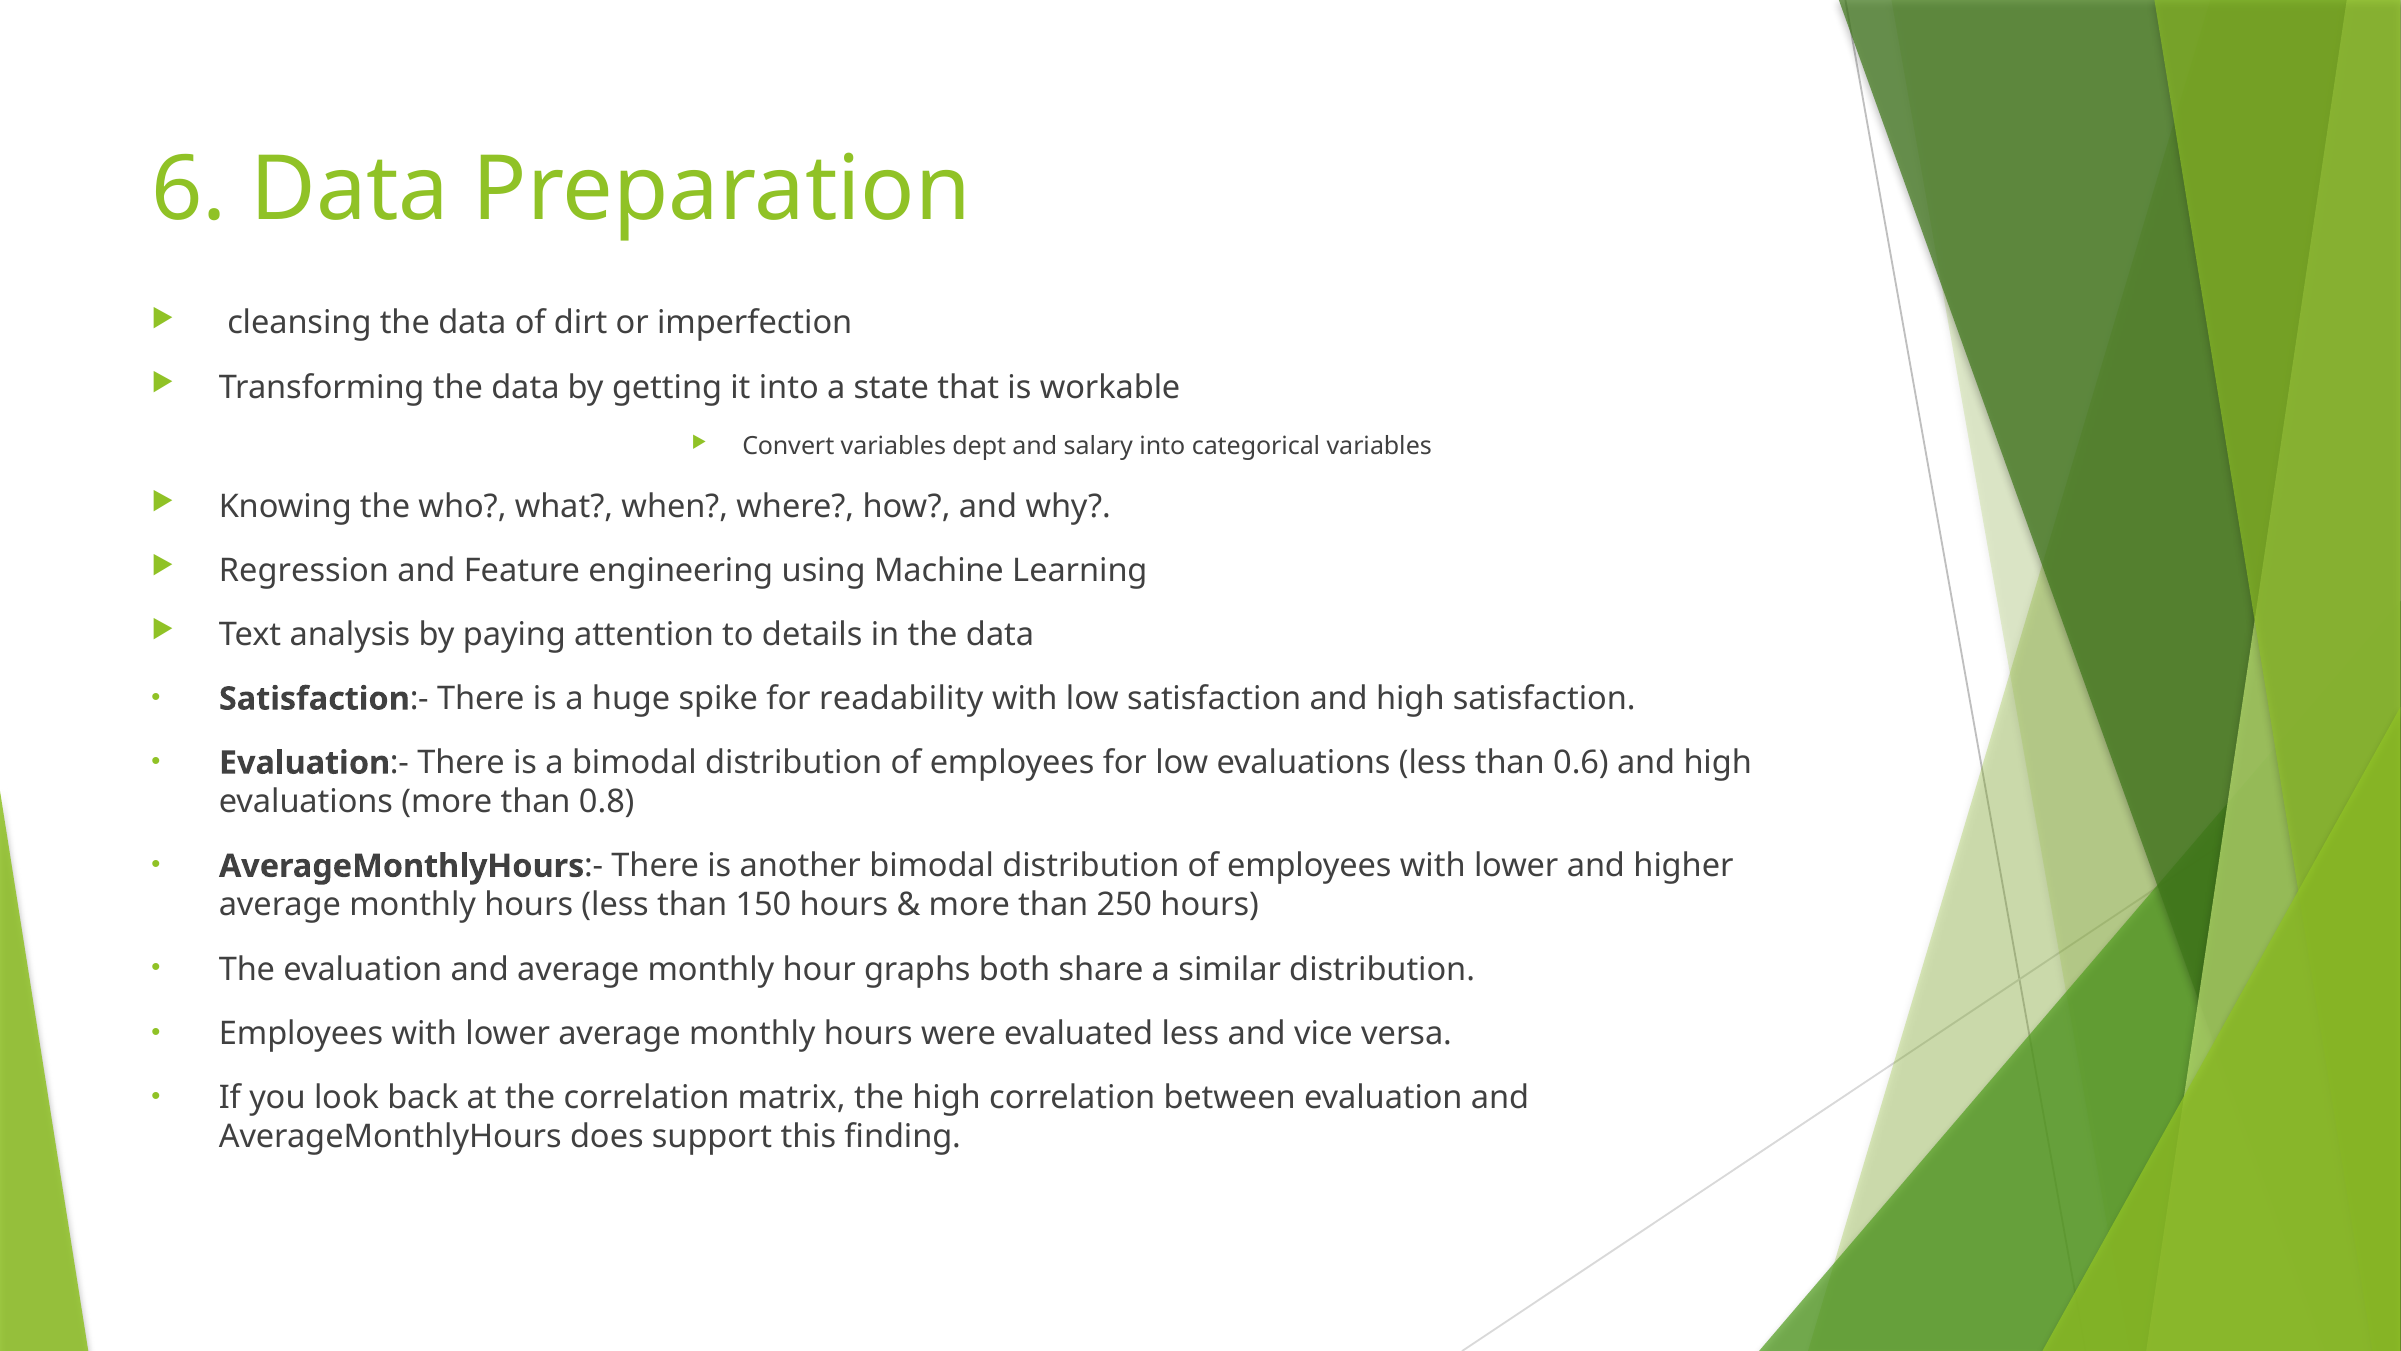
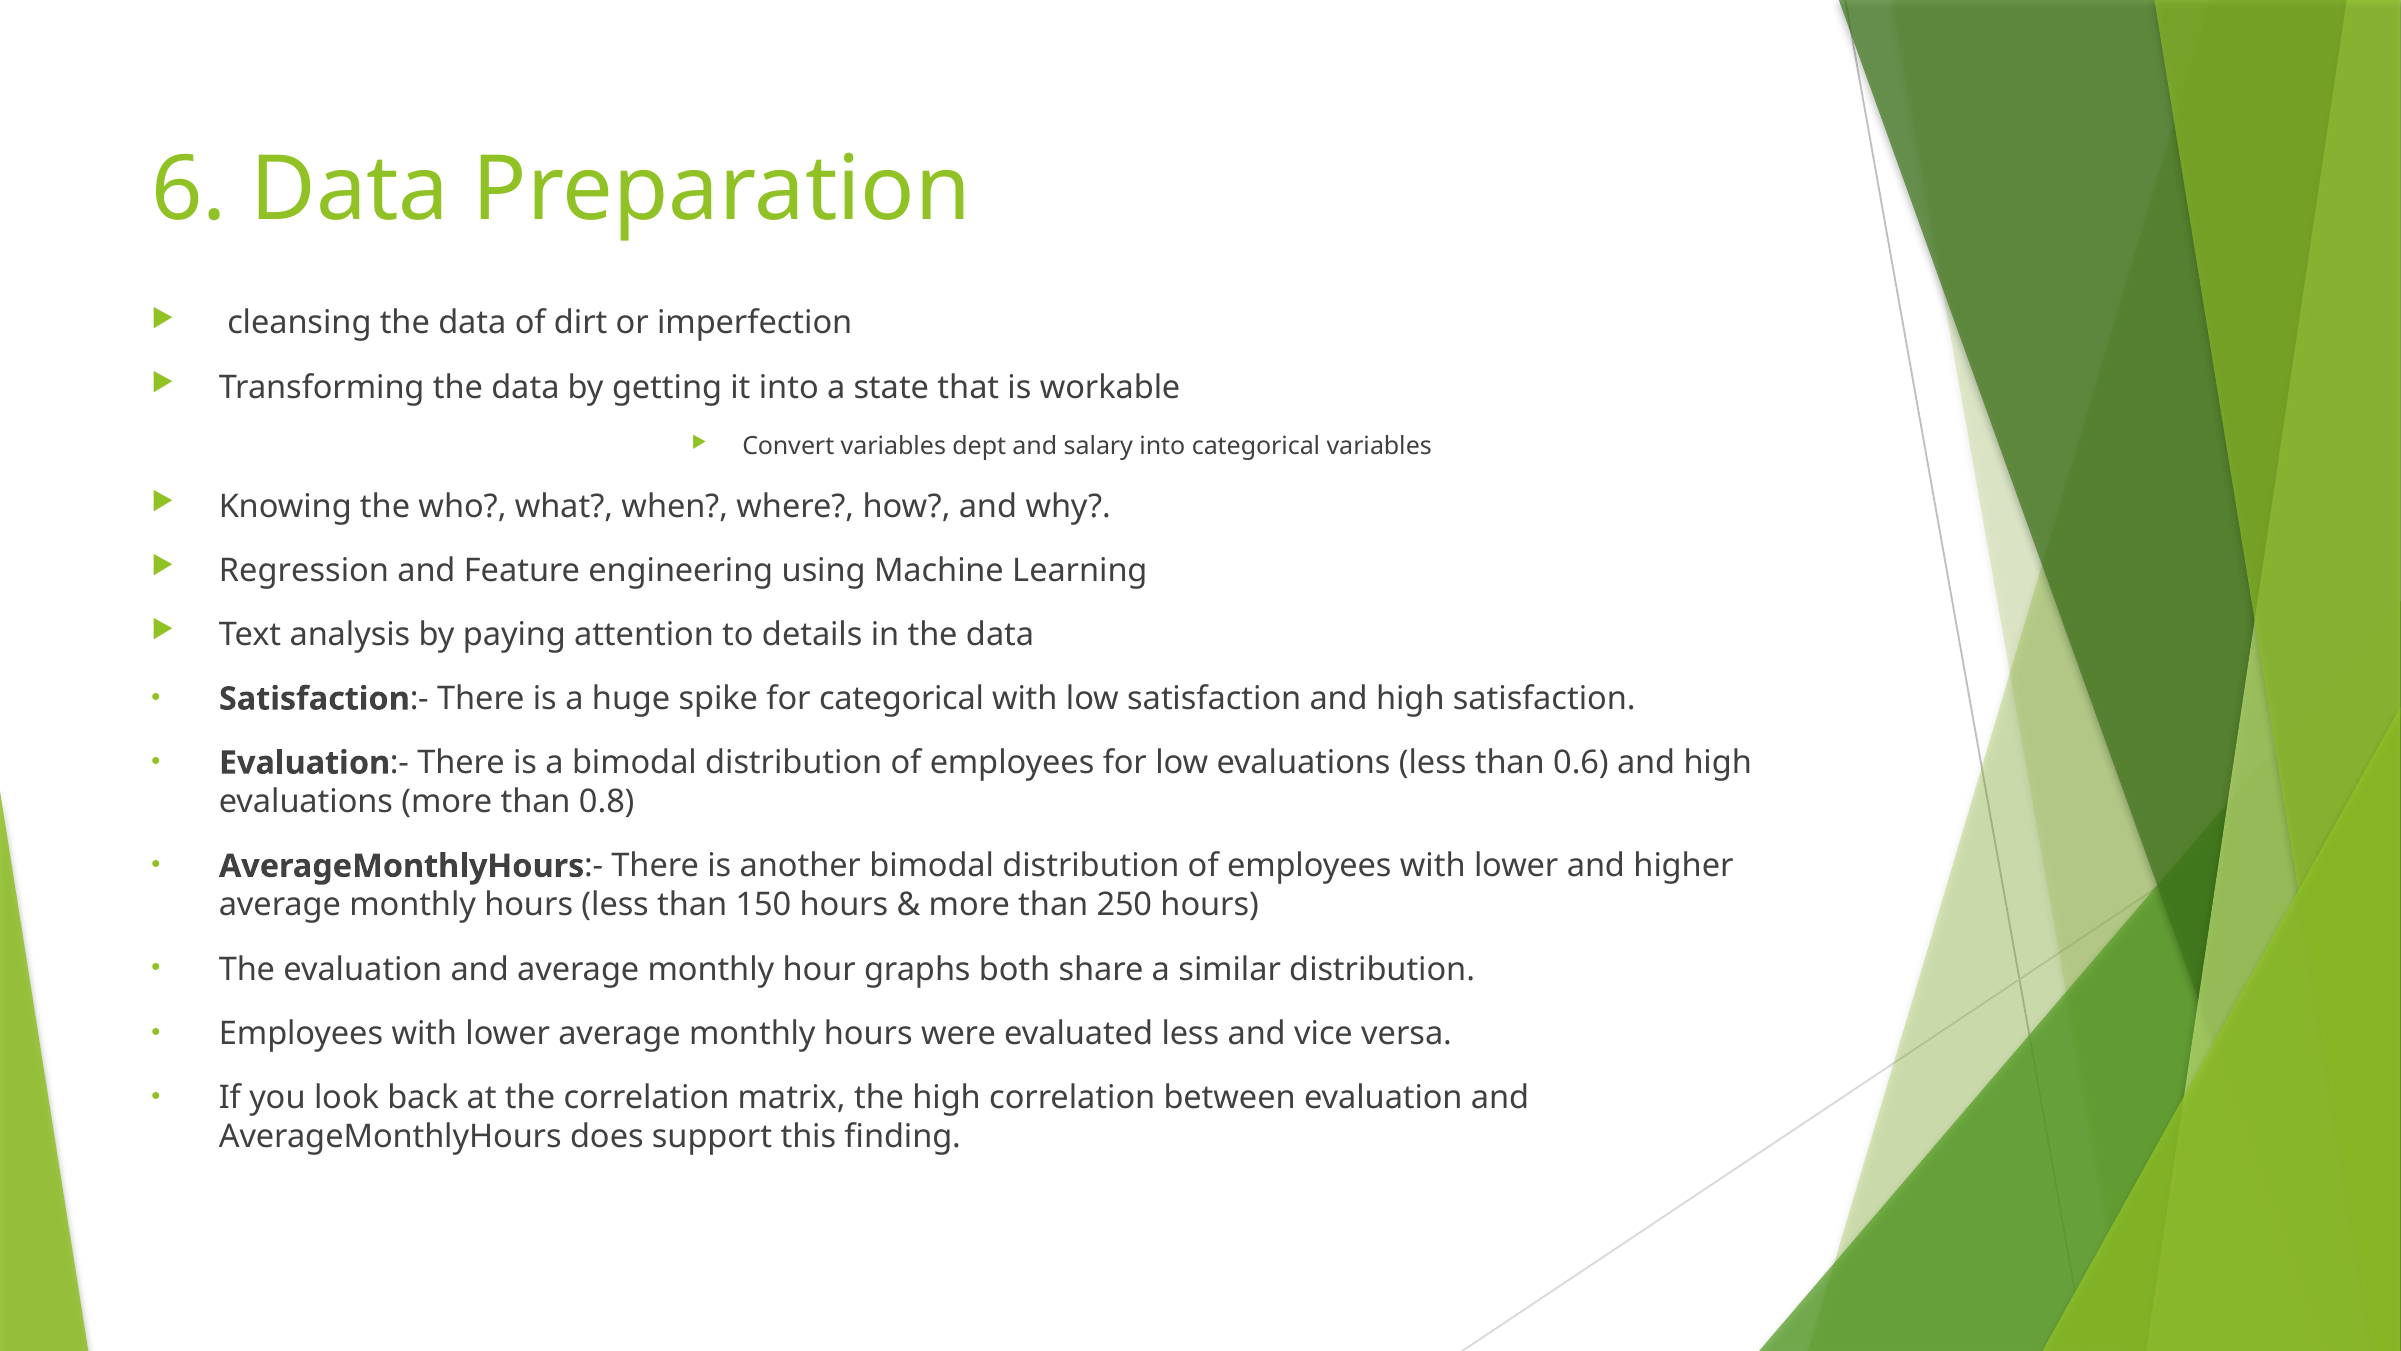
for readability: readability -> categorical (902, 699)
